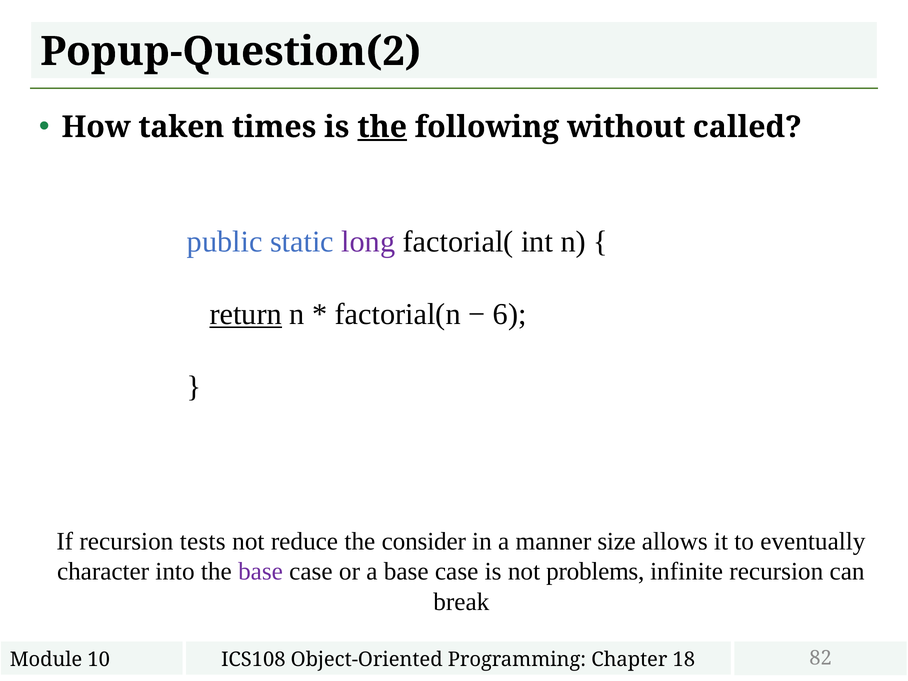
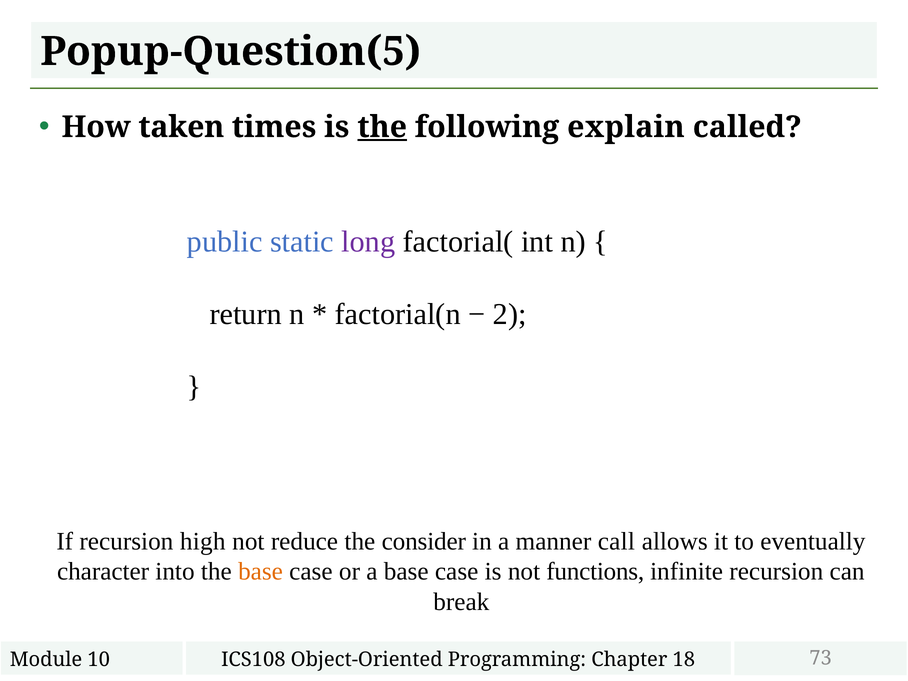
Popup-Question(2: Popup-Question(2 -> Popup-Question(5 (231, 52)
without: without -> explain (626, 127)
return underline: present -> none (246, 314)
6: 6 -> 2 (510, 314)
tests: tests -> high (203, 541)
size: size -> call (616, 541)
base colour: purple -> orange (261, 572)
problems: problems -> functions (595, 572)
82: 82 -> 73 (821, 658)
